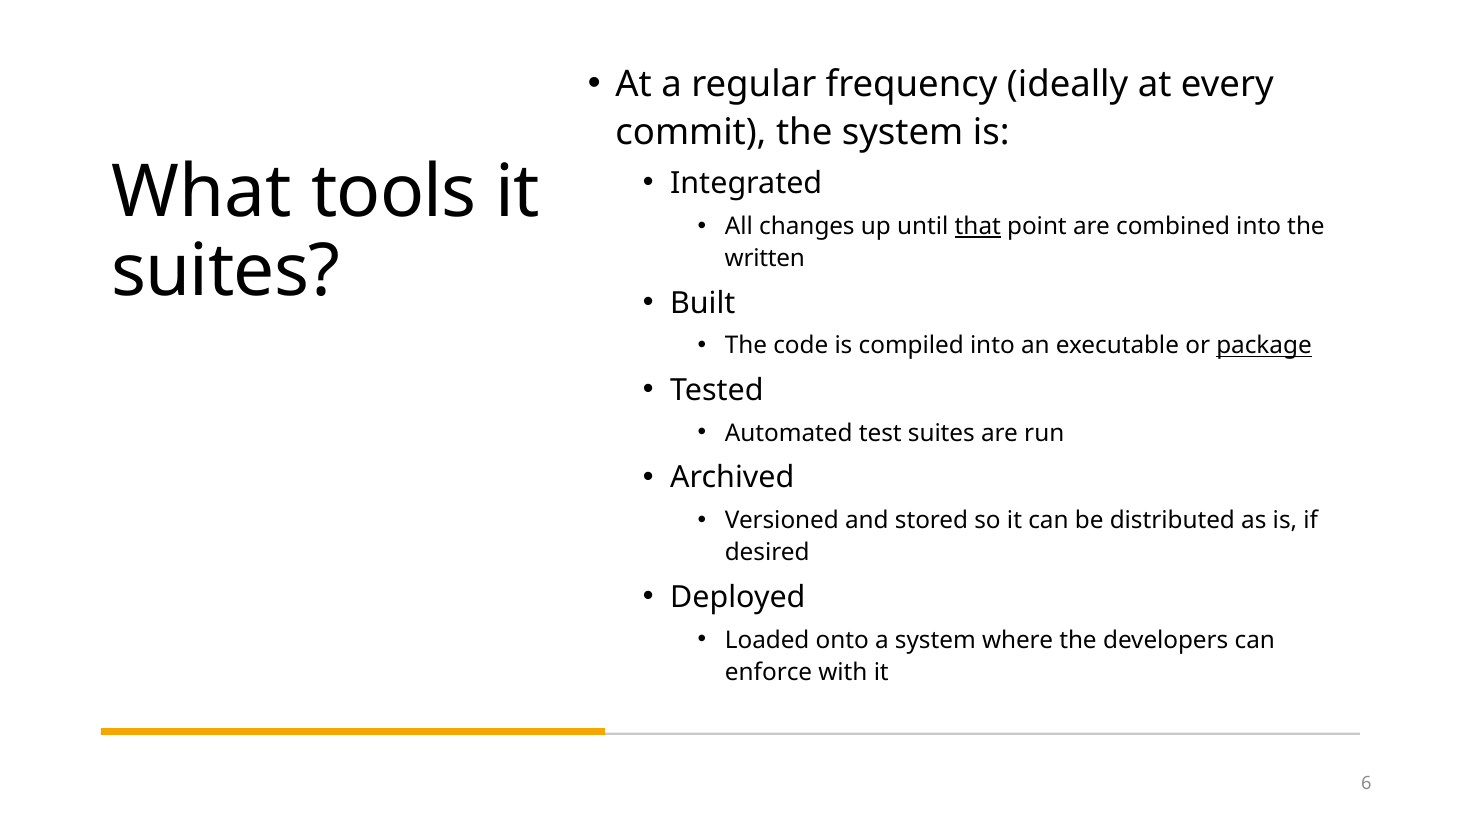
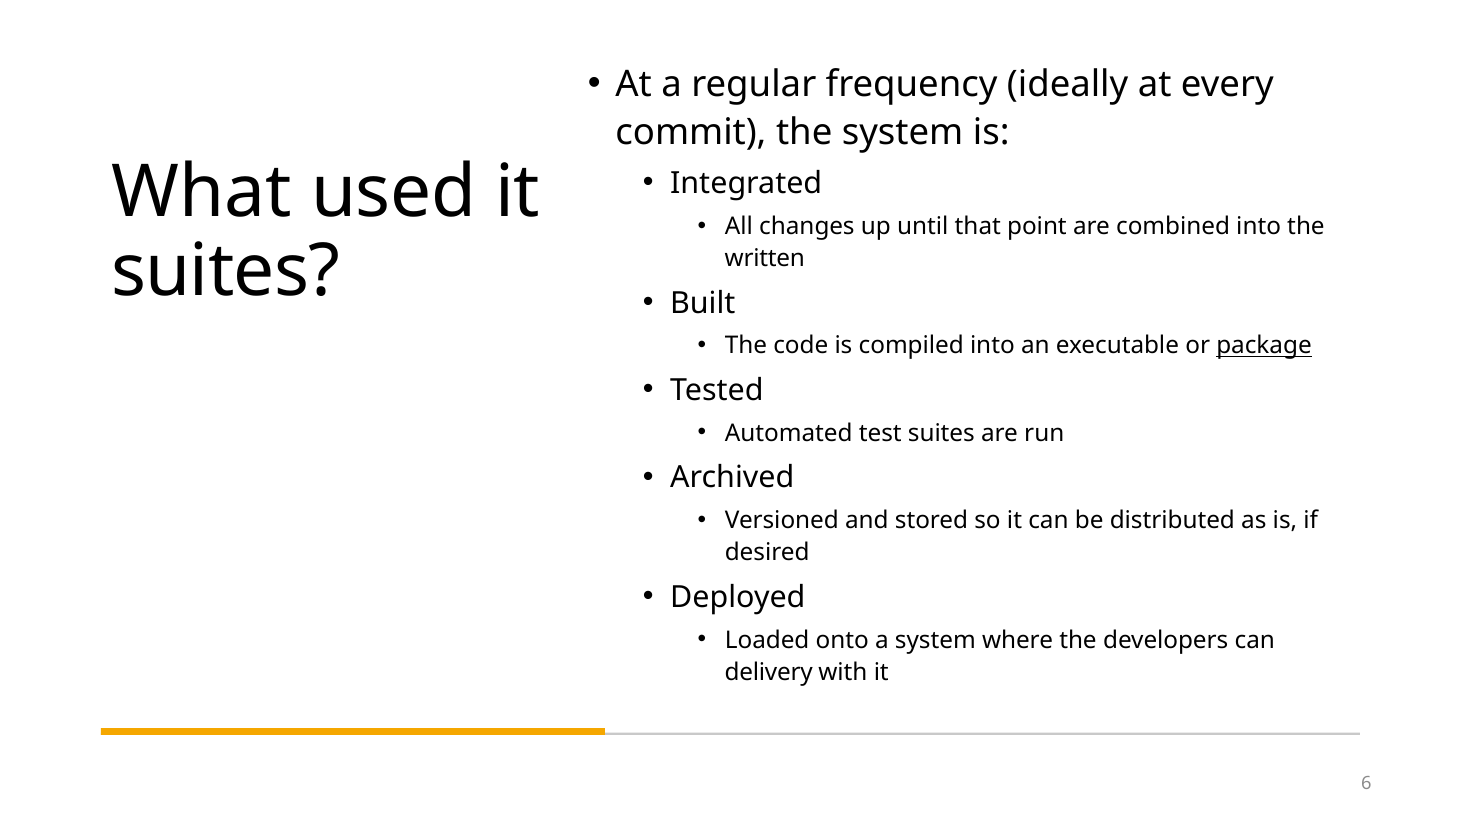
tools: tools -> used (394, 193)
that underline: present -> none (978, 226)
enforce: enforce -> delivery (769, 672)
